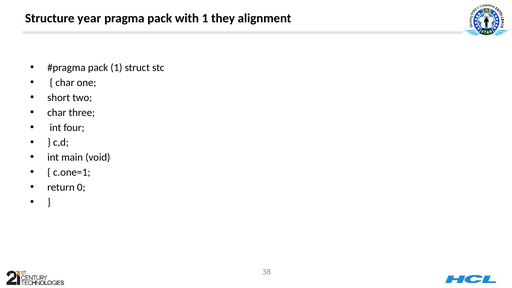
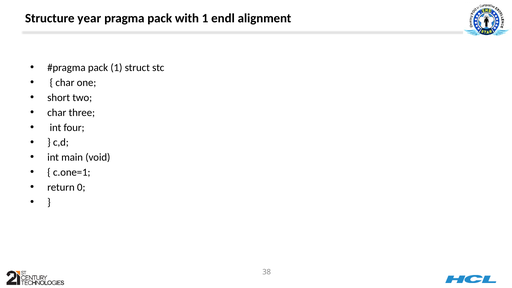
they: they -> endl (223, 18)
